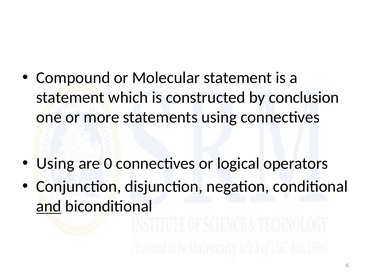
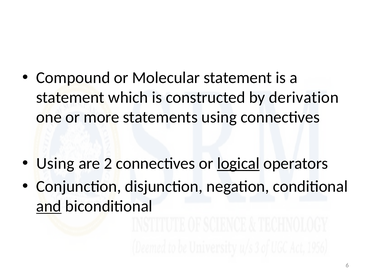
conclusion: conclusion -> derivation (304, 98)
0: 0 -> 2 (108, 164)
logical underline: none -> present (238, 164)
